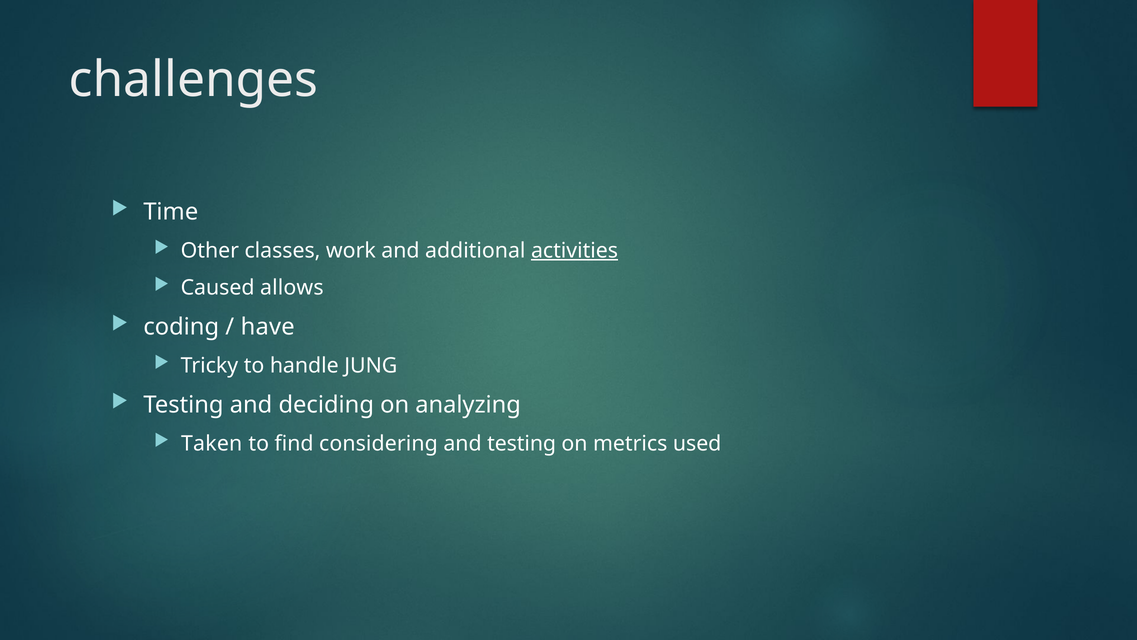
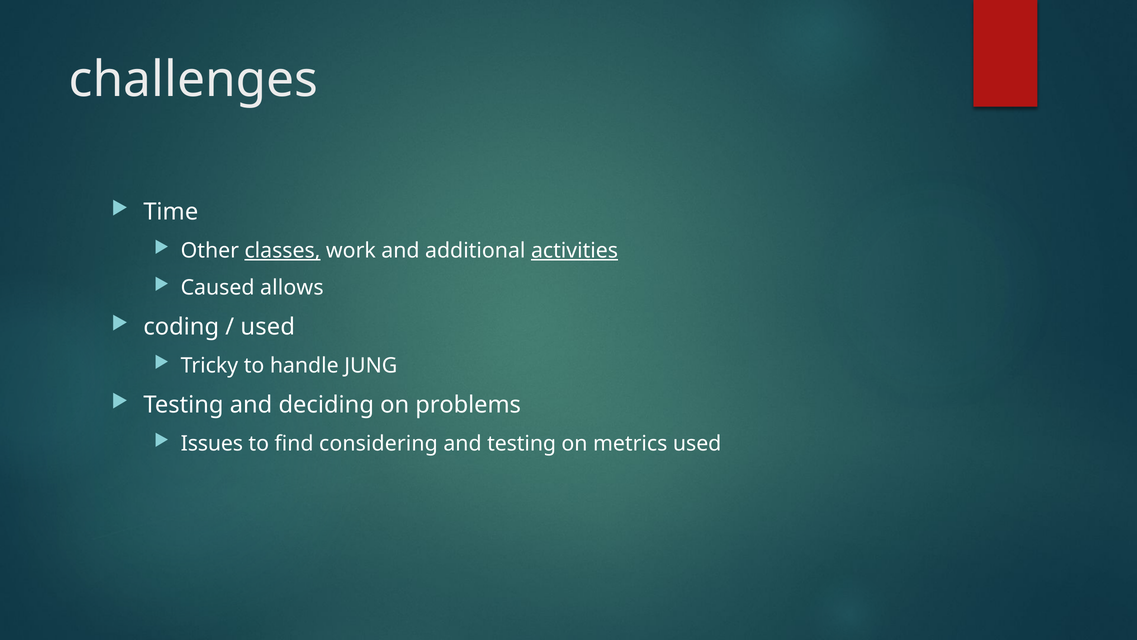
classes underline: none -> present (282, 250)
have: have -> used (268, 327)
analyzing: analyzing -> problems (468, 404)
Taken: Taken -> Issues (212, 443)
